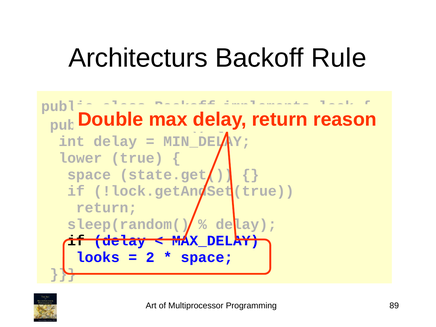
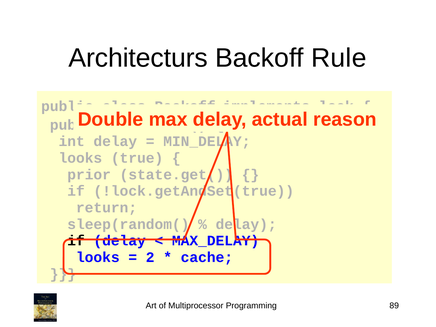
return: return -> actual (280, 119)
lower: lower -> looks (80, 158)
space: space -> prior (89, 175)
space: space -> cache (207, 257)
